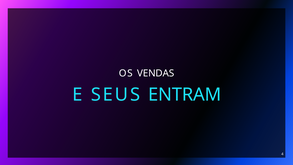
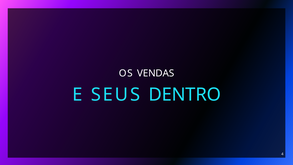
ENTRAM: ENTRAM -> DENTRO (185, 95)
